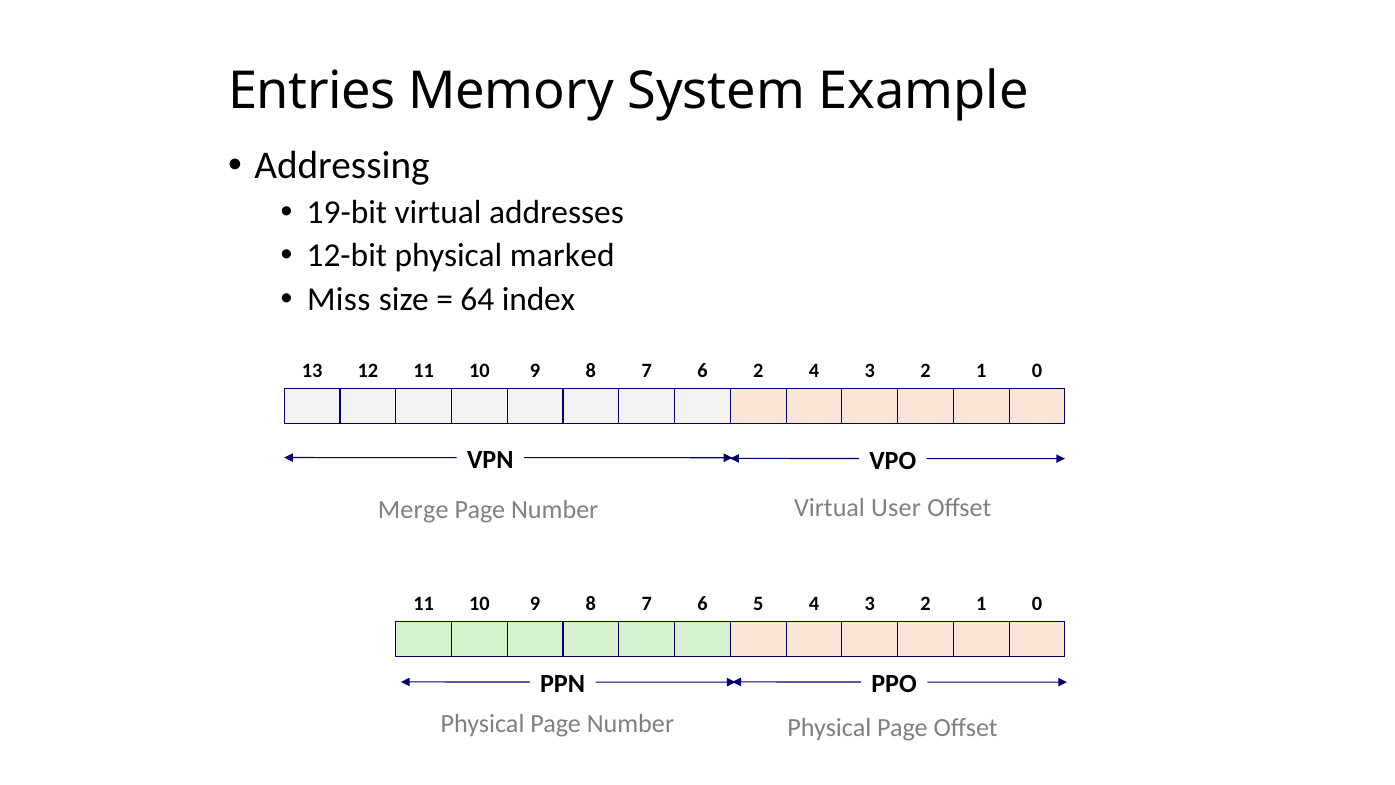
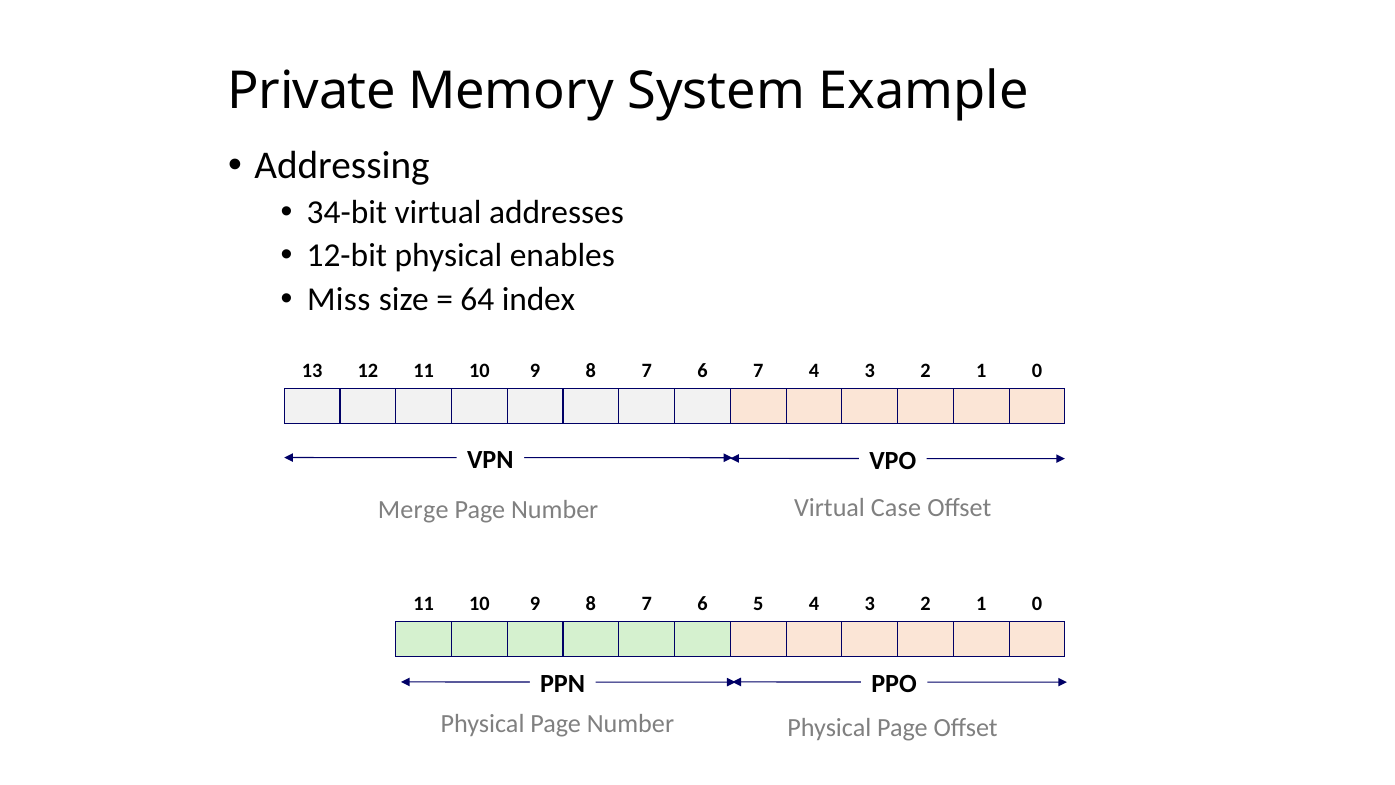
Entries: Entries -> Private (312, 92)
19-bit: 19-bit -> 34-bit (347, 212)
marked: marked -> enables (562, 256)
6 2: 2 -> 7 (758, 371)
User: User -> Case (896, 508)
